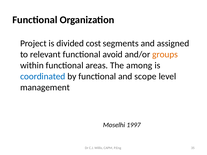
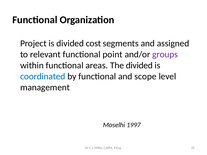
avoid: avoid -> point (113, 54)
groups colour: orange -> purple (165, 54)
The among: among -> divided (139, 66)
